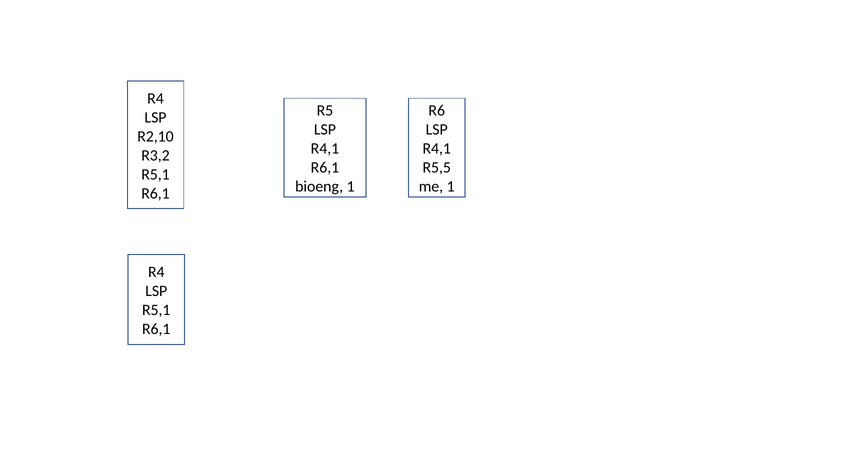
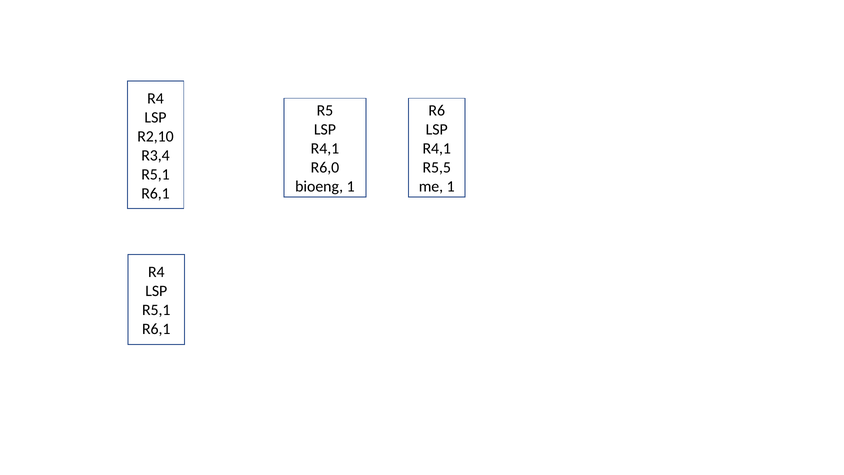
R3,2: R3,2 -> R3,4 (156, 155)
R6,1: R6,1 -> R6,0 (325, 168)
